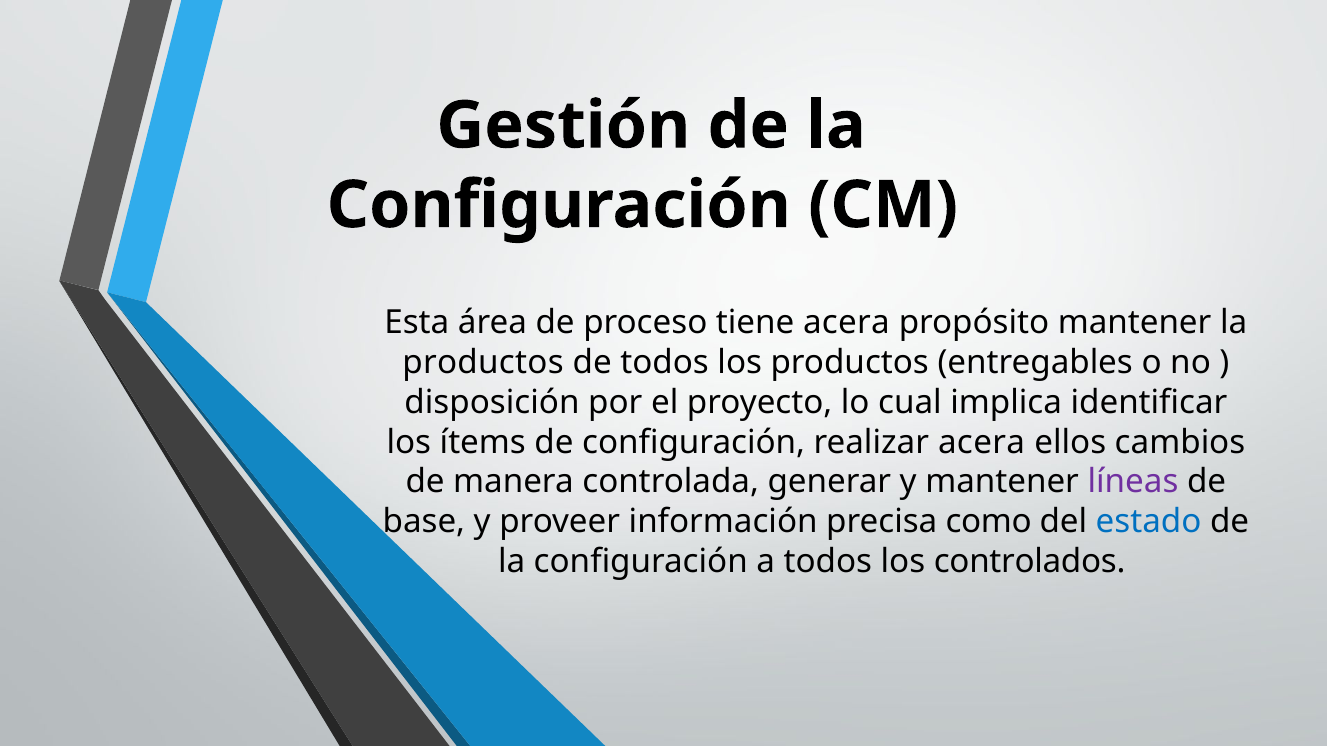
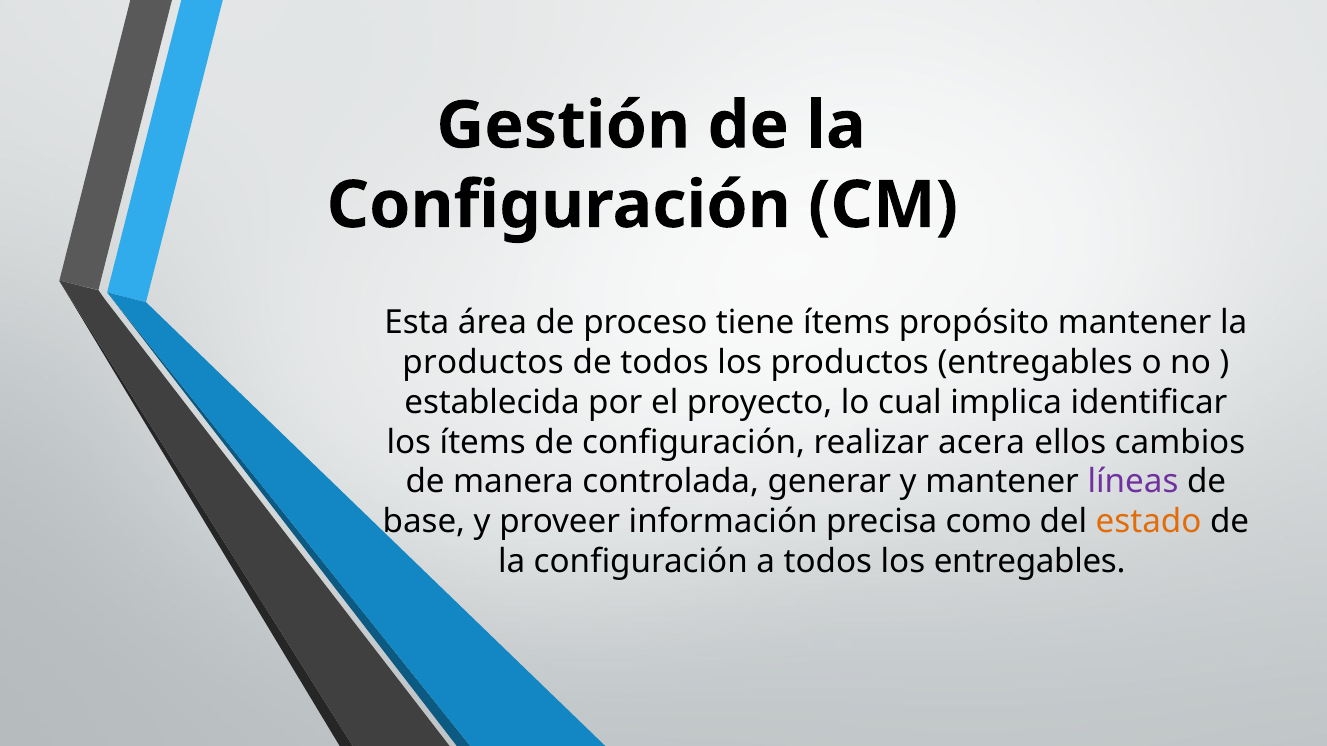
tiene acera: acera -> ítems (846, 323)
disposición: disposición -> establecida (492, 403)
estado colour: blue -> orange (1149, 522)
los controlados: controlados -> entregables (1030, 562)
